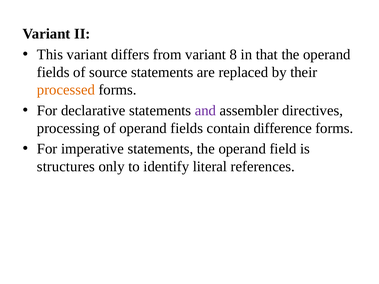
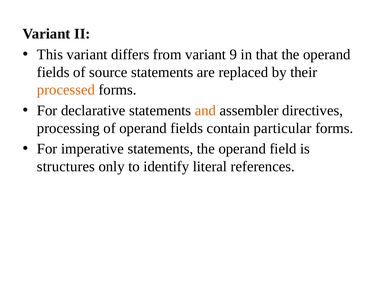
8: 8 -> 9 (233, 55)
and colour: purple -> orange (205, 111)
difference: difference -> particular (283, 128)
